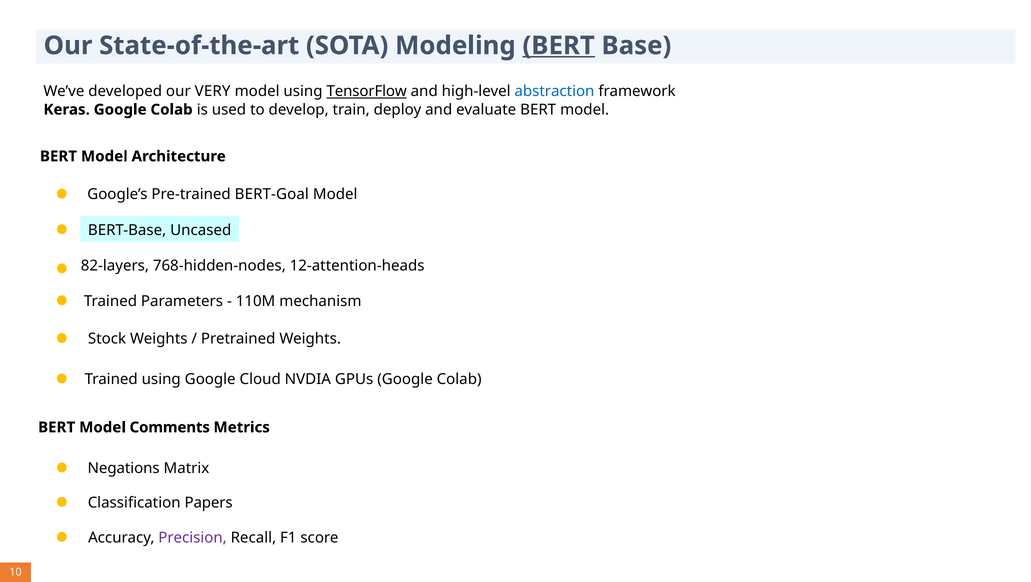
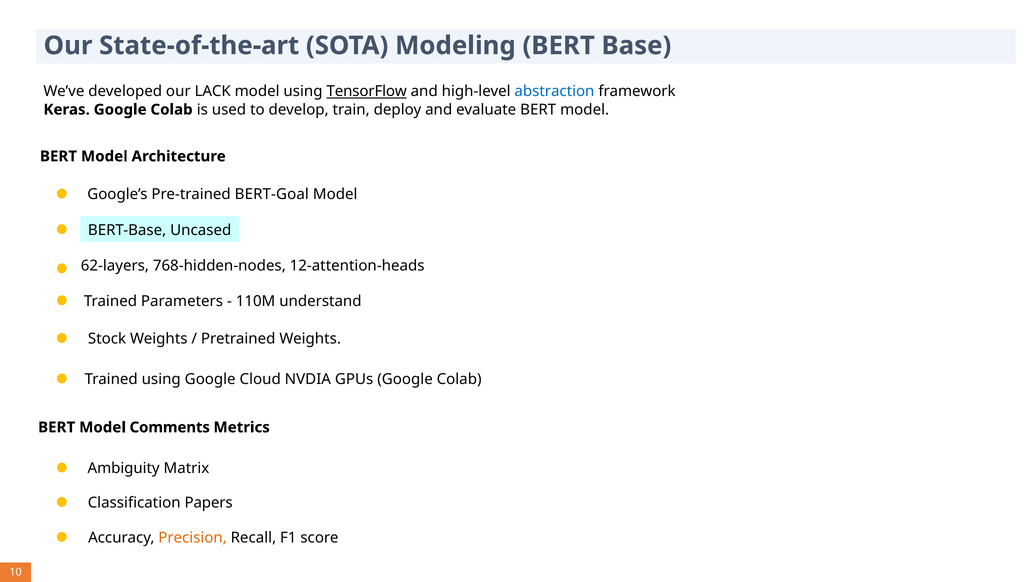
BERT underline: present -> none (559, 46)
VERY: VERY -> LACK (213, 91)
82-layers: 82-layers -> 62-layers (115, 265)
mechanism: mechanism -> understand (320, 301)
Negations: Negations -> Ambiguity (124, 468)
Precision colour: purple -> orange (193, 537)
